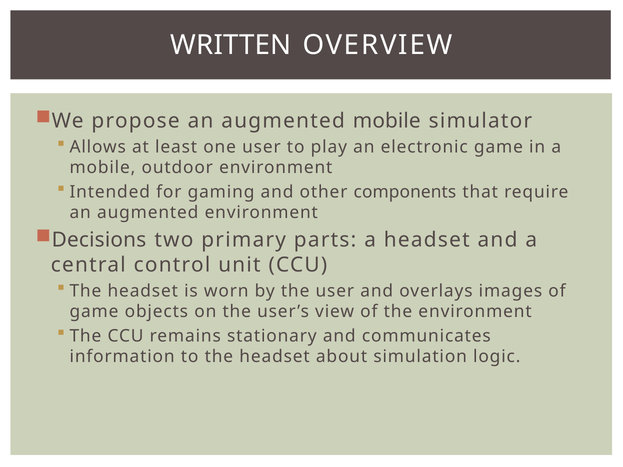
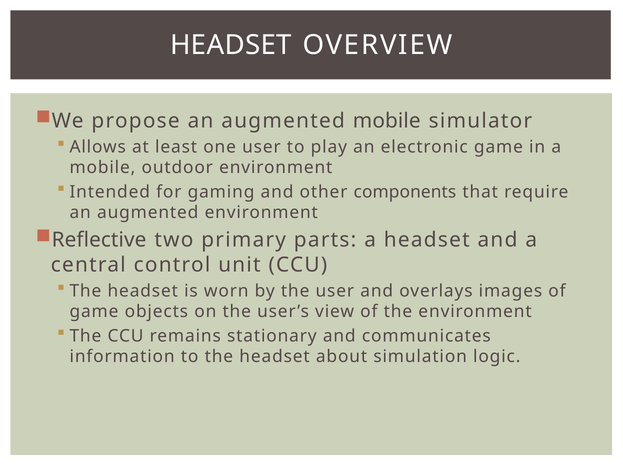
WRITTEN: WRITTEN -> HEADSET (231, 45)
Decisions: Decisions -> Reflective (99, 240)
